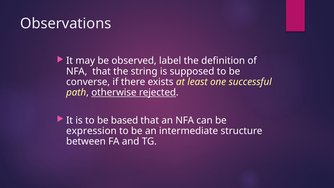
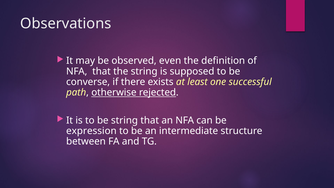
label: label -> even (170, 61)
be based: based -> string (124, 120)
